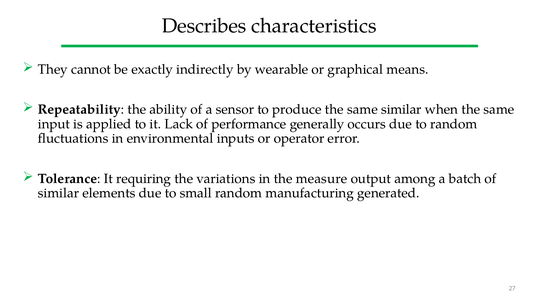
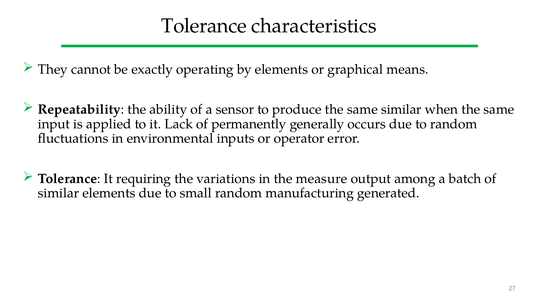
Describes: Describes -> Tolerance (204, 26)
indirectly: indirectly -> operating (205, 69)
by wearable: wearable -> elements (281, 69)
performance: performance -> permanently (249, 124)
